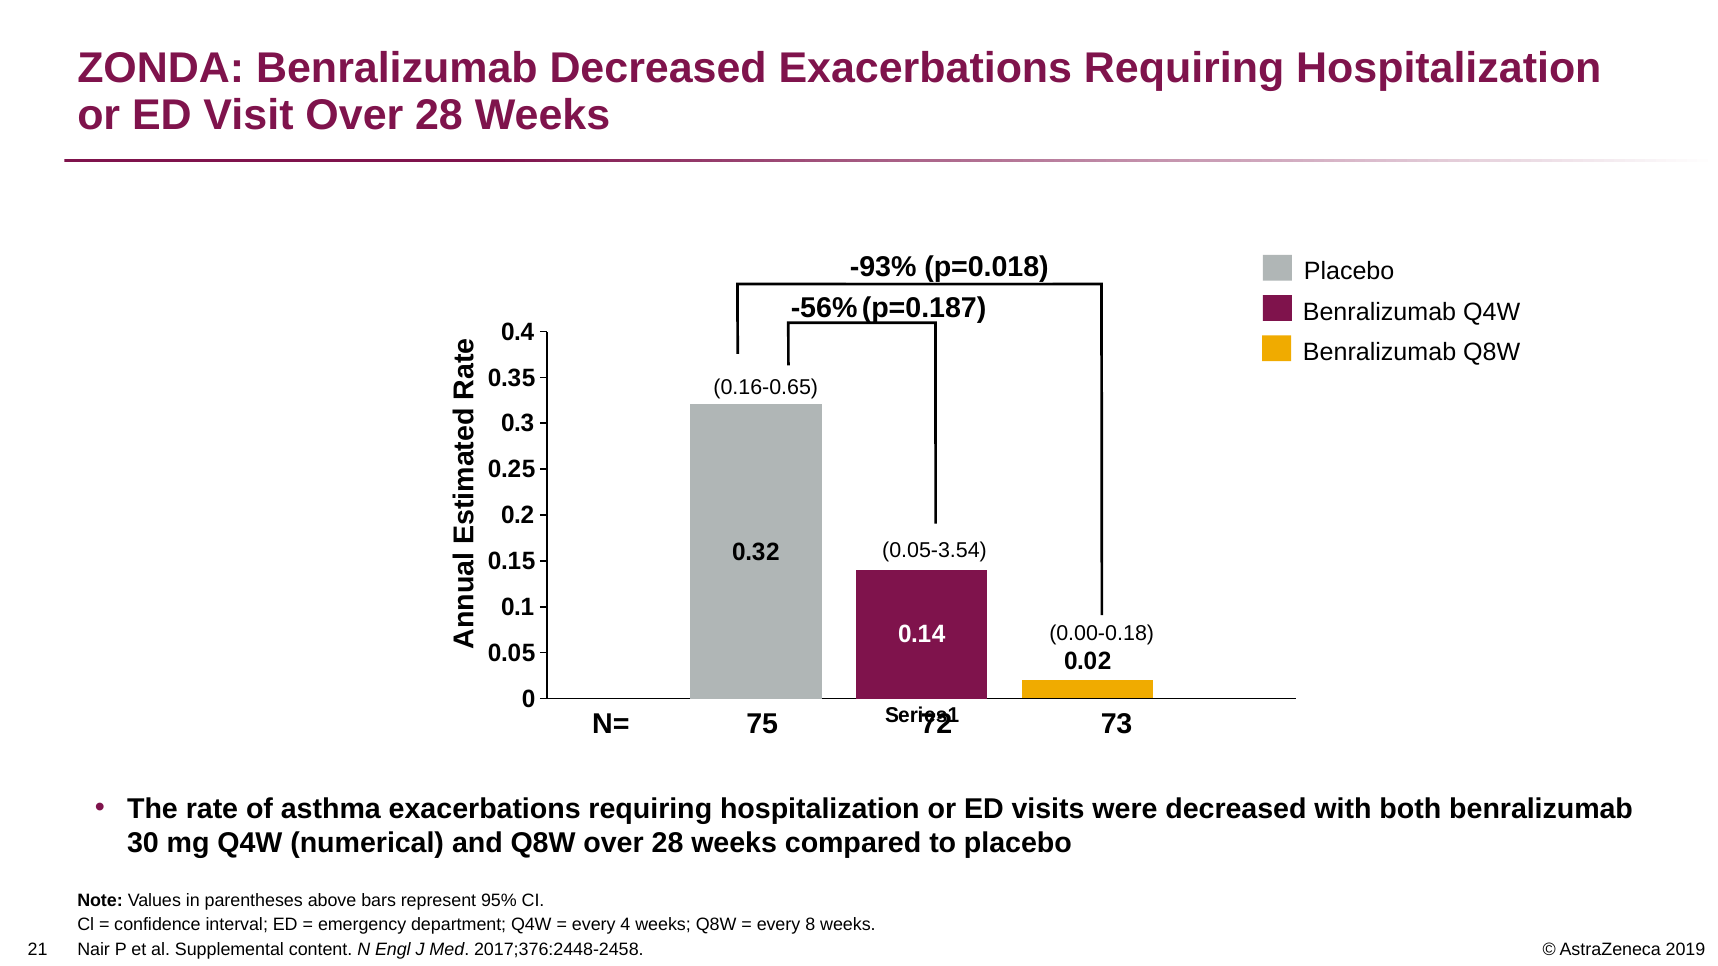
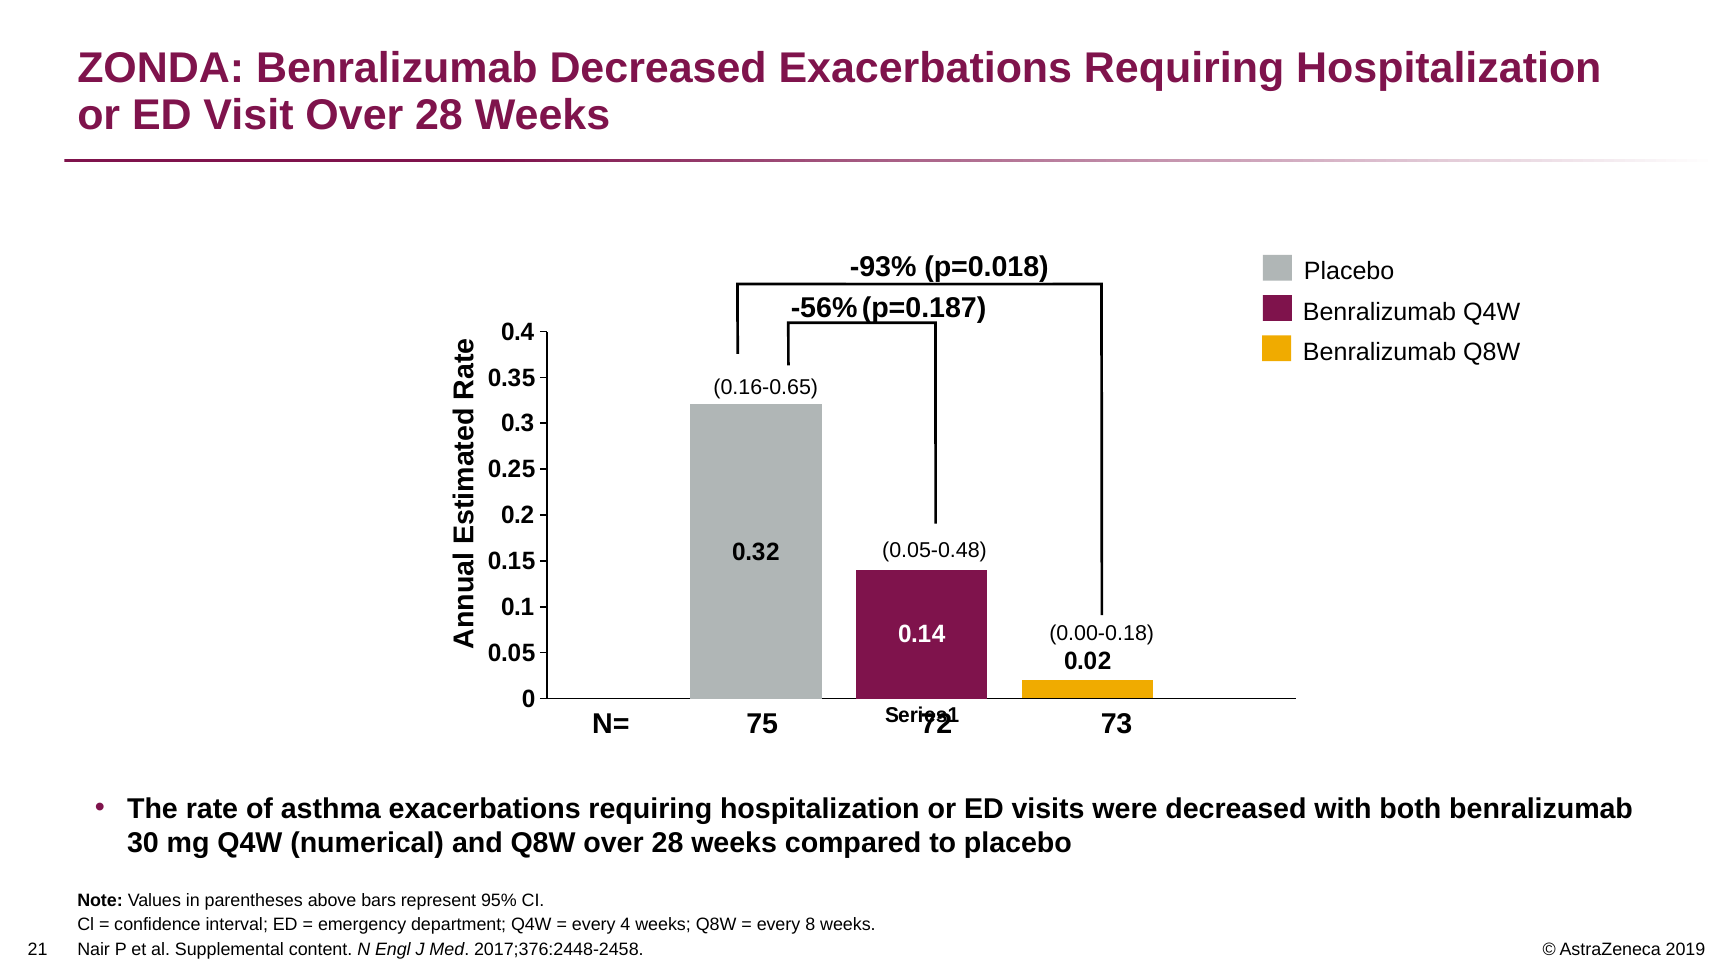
0.05-3.54: 0.05-3.54 -> 0.05-0.48 (934, 551)
